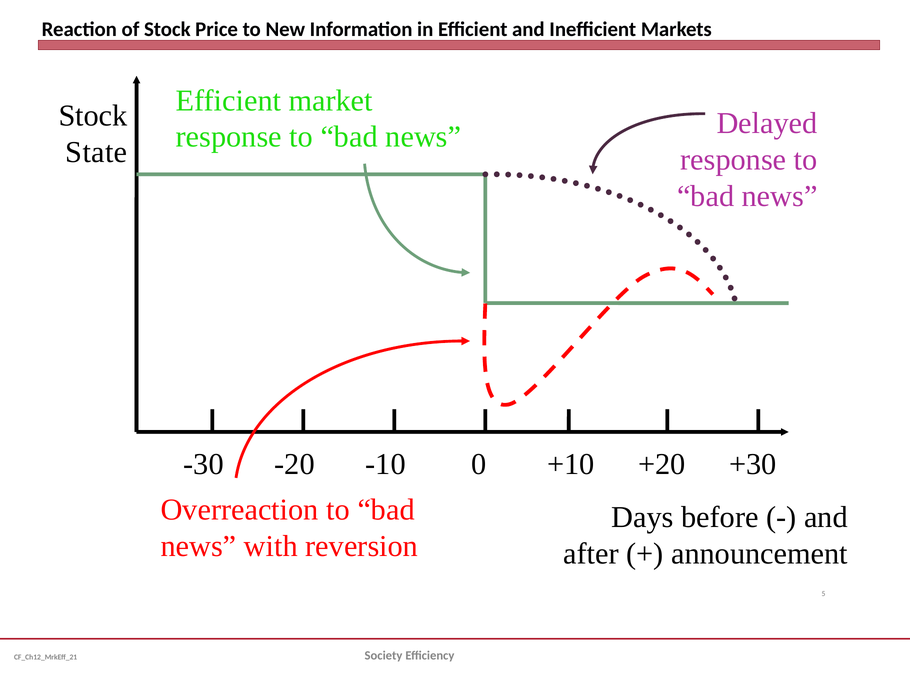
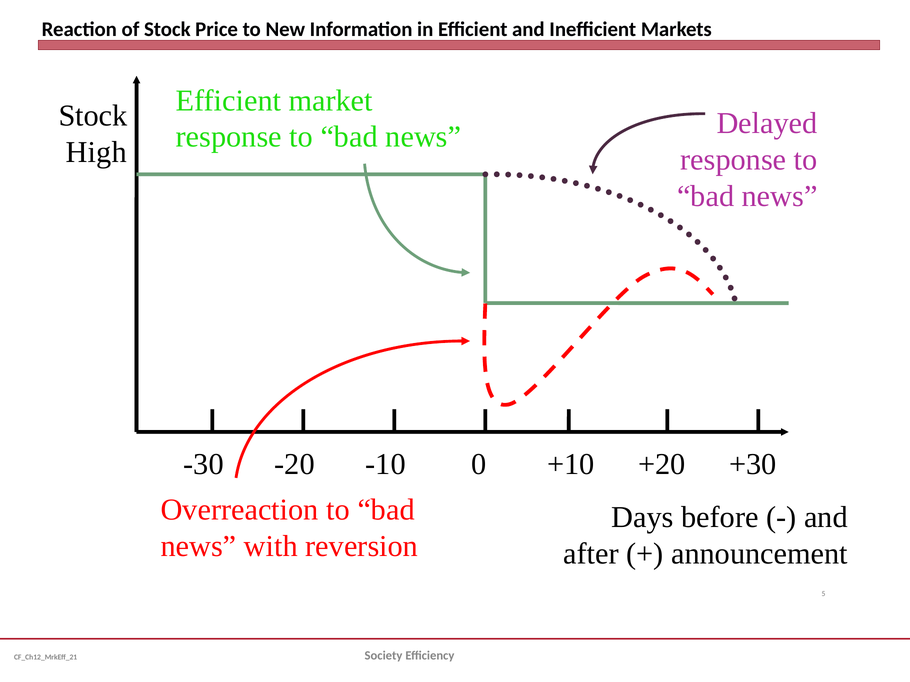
State: State -> High (96, 152)
